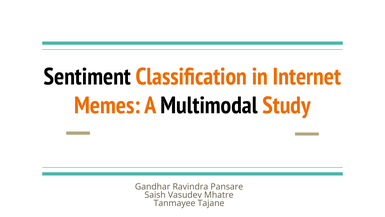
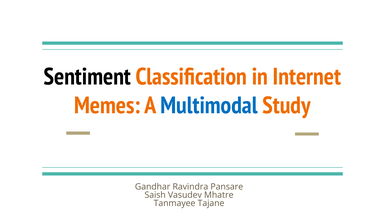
Multimodal colour: black -> blue (209, 105)
